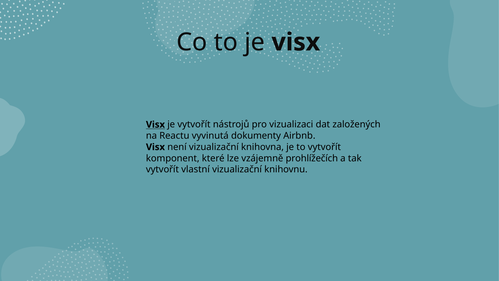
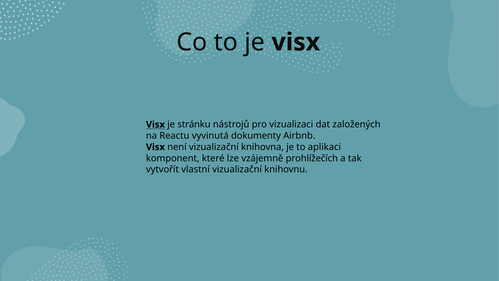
je vytvořít: vytvořít -> stránku (194, 124)
to vytvořít: vytvořít -> aplikaci (324, 147)
